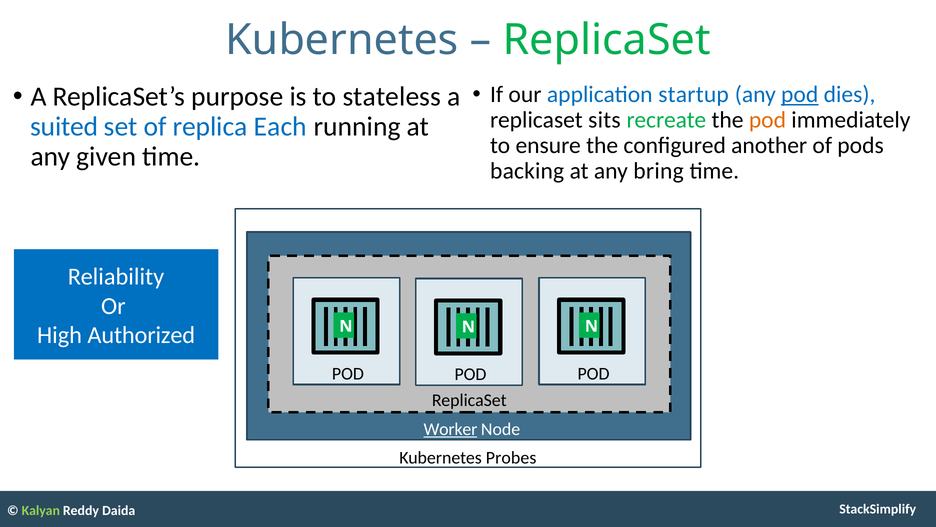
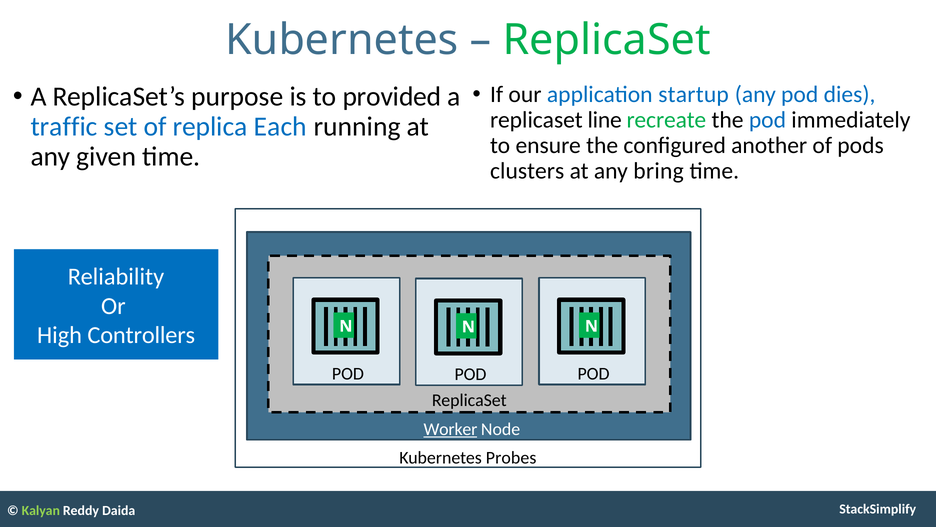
stateless: stateless -> provided (392, 97)
pod underline: present -> none (800, 95)
sits: sits -> line (605, 120)
pod colour: orange -> blue (767, 120)
suited: suited -> traffic (64, 126)
backing: backing -> clusters (527, 171)
Authorized: Authorized -> Controllers (141, 335)
